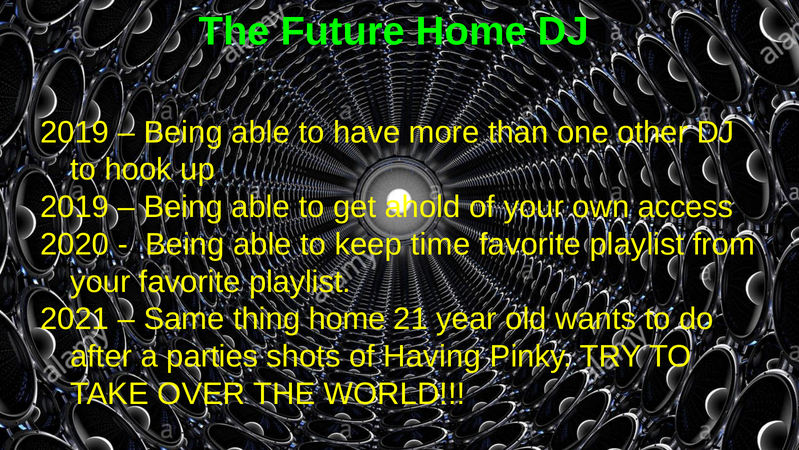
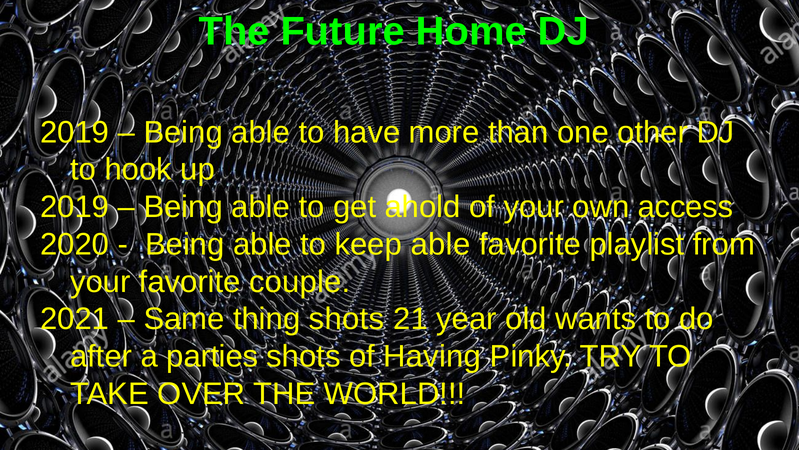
keep time: time -> able (441, 244)
your favorite playlist: playlist -> couple (300, 281)
thing home: home -> shots (347, 319)
